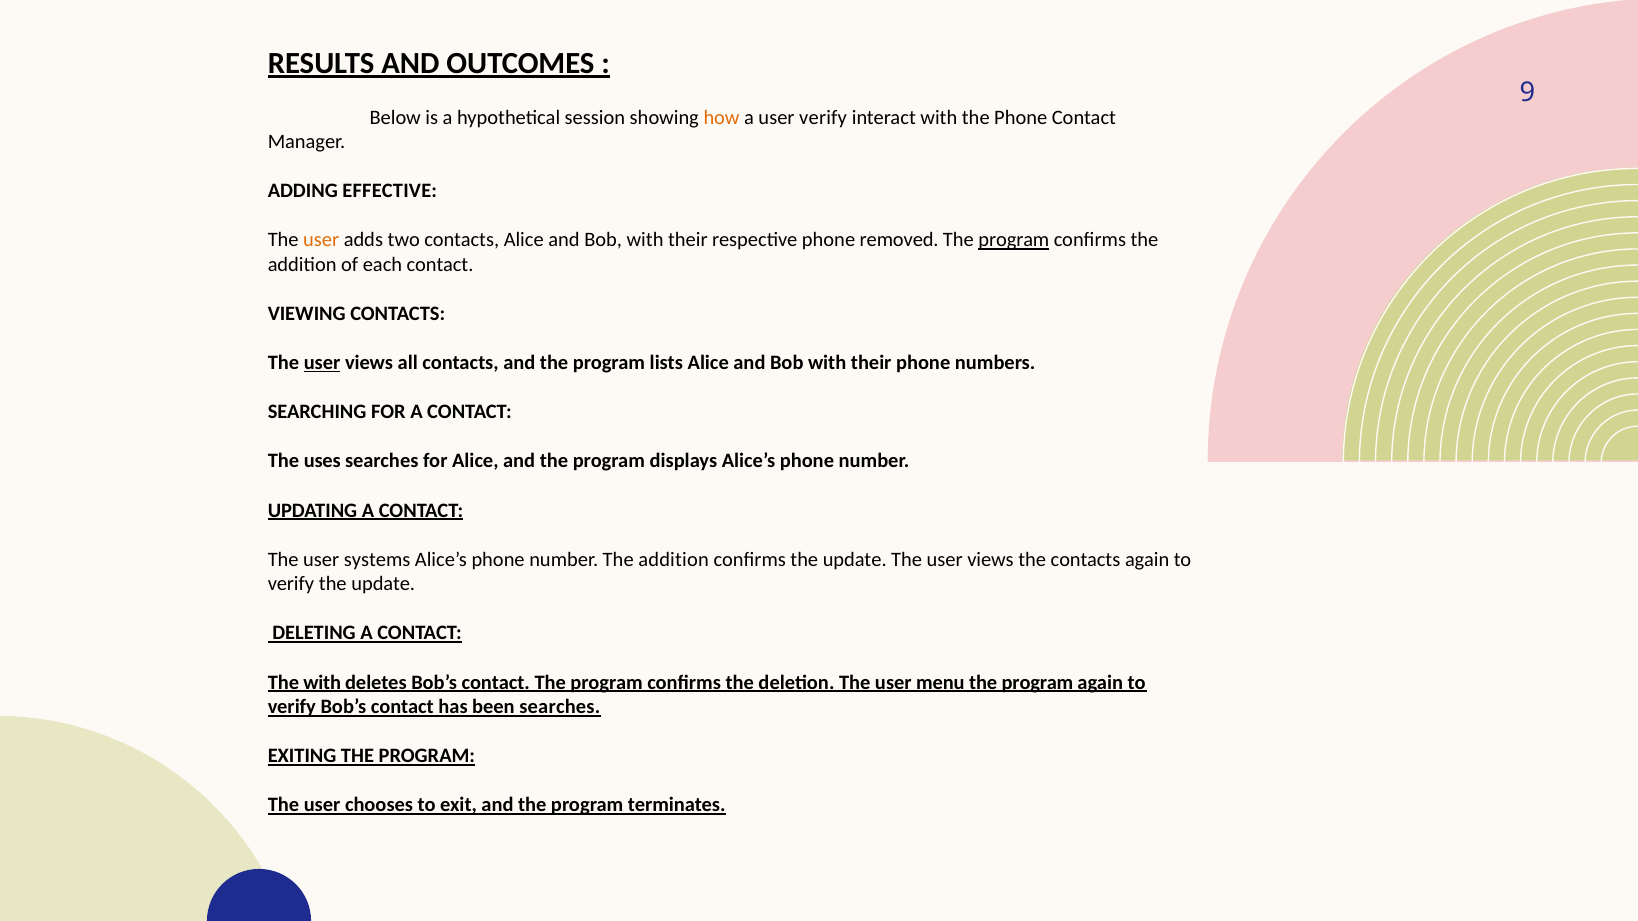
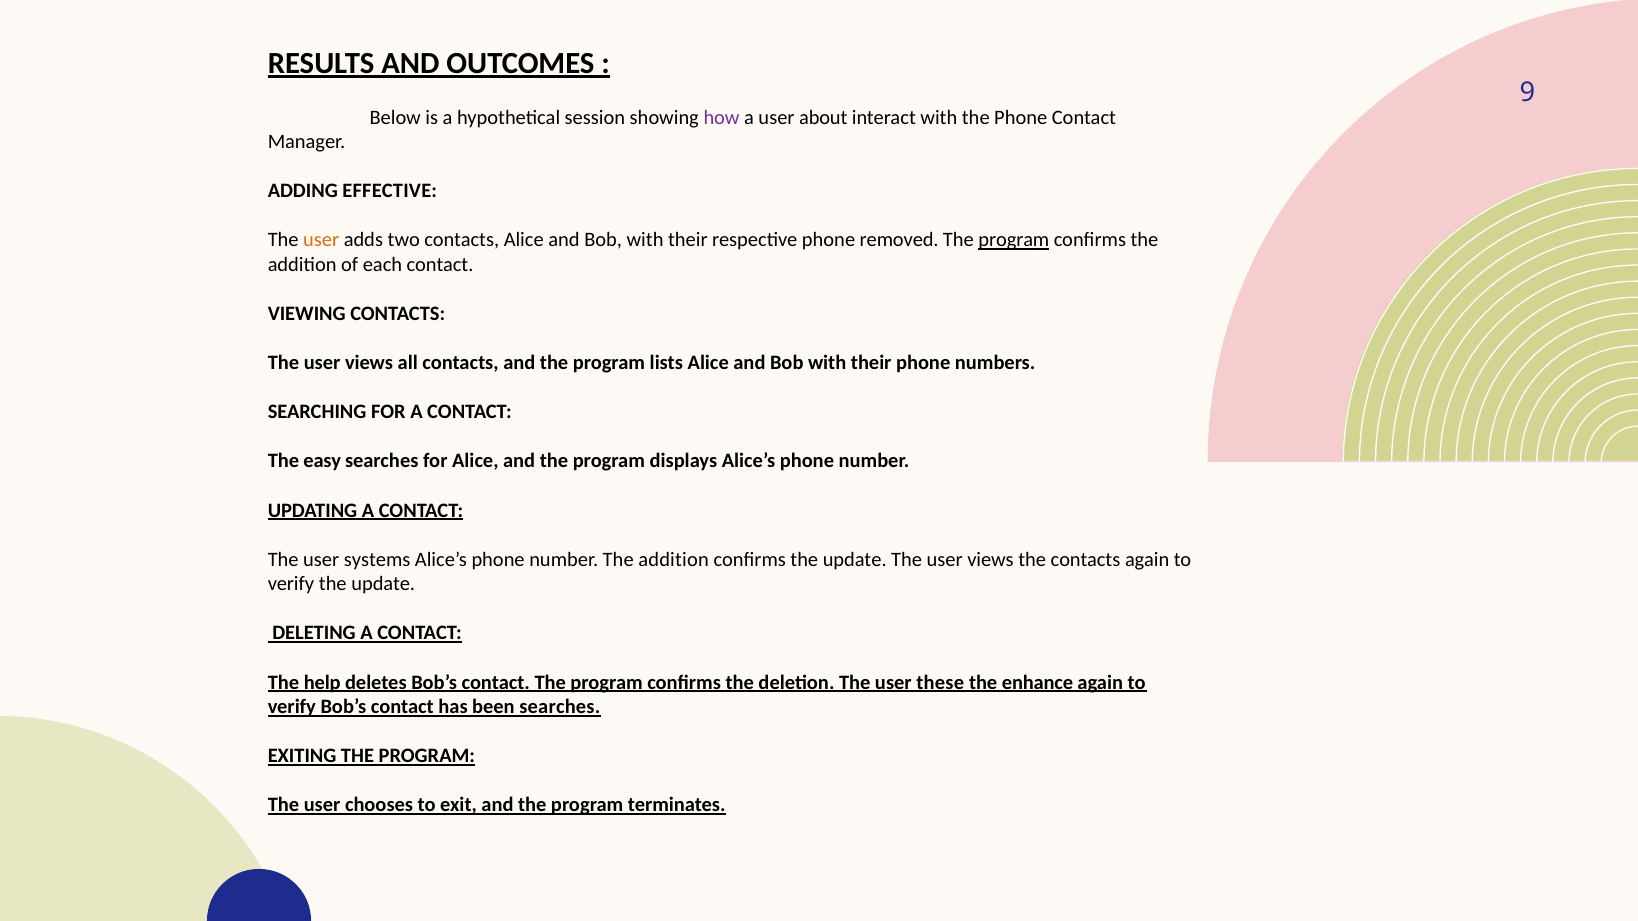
how colour: orange -> purple (722, 117)
user verify: verify -> about (823, 117)
user underline: present -> none (322, 363)
uses: uses -> easy (322, 461)
The with: with -> help (322, 683)
menu: menu -> these (940, 683)
program: program -> enhance (1037, 683)
